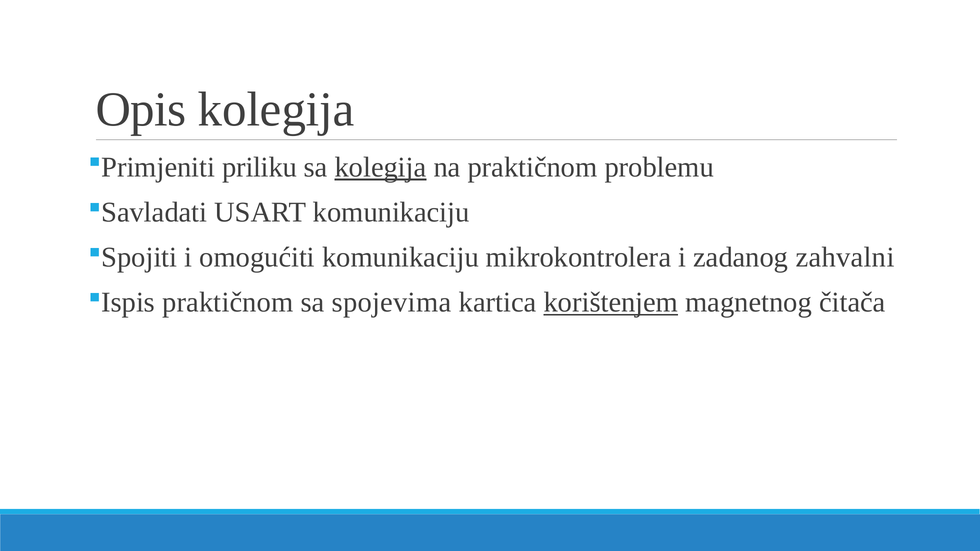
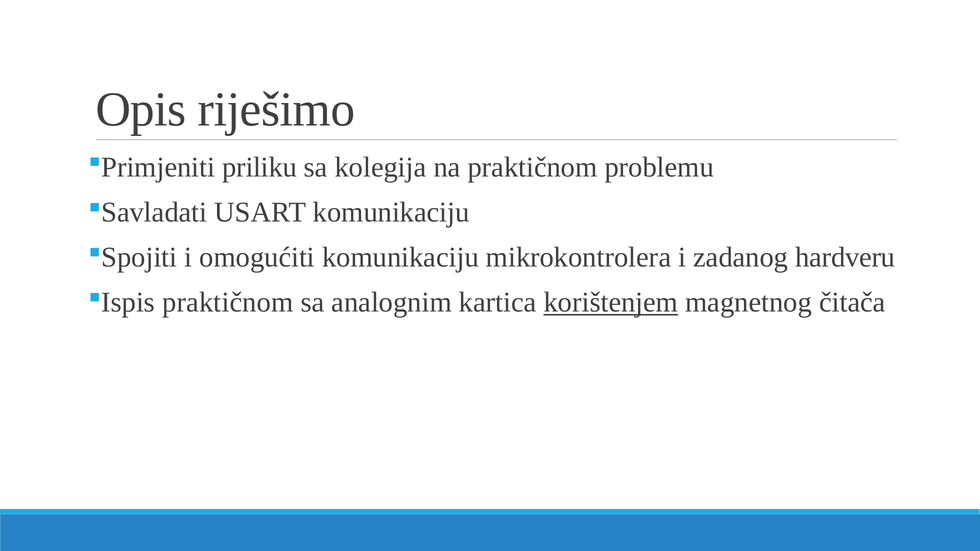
Opis kolegija: kolegija -> riješimo (276, 110)
kolegija underline: present -> none (381, 167)
zahvalni: zahvalni -> hardveru (845, 257)
spojevima: spojevima -> analognim (392, 303)
